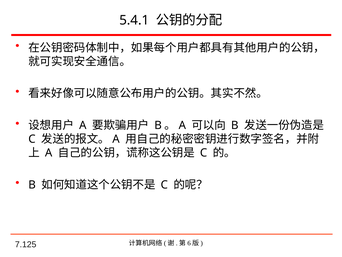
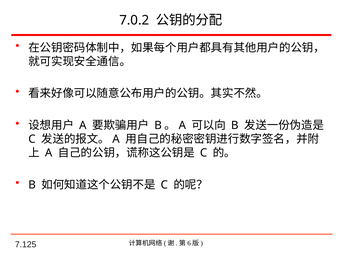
5.4.1: 5.4.1 -> 7.0.2 (134, 20)
